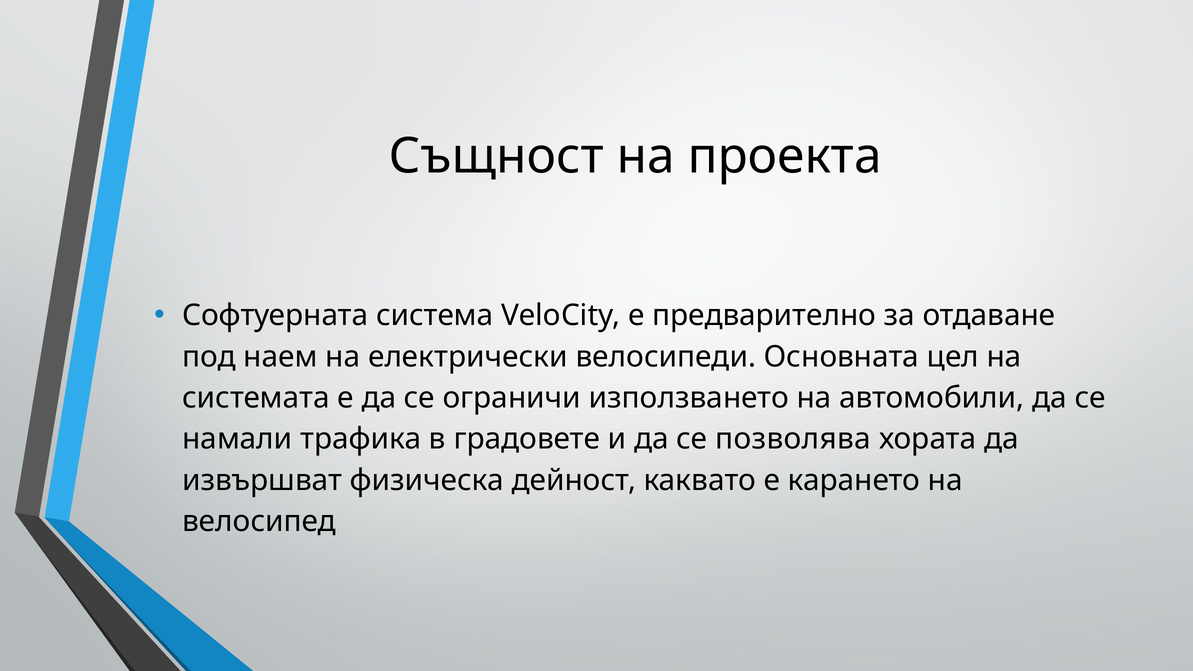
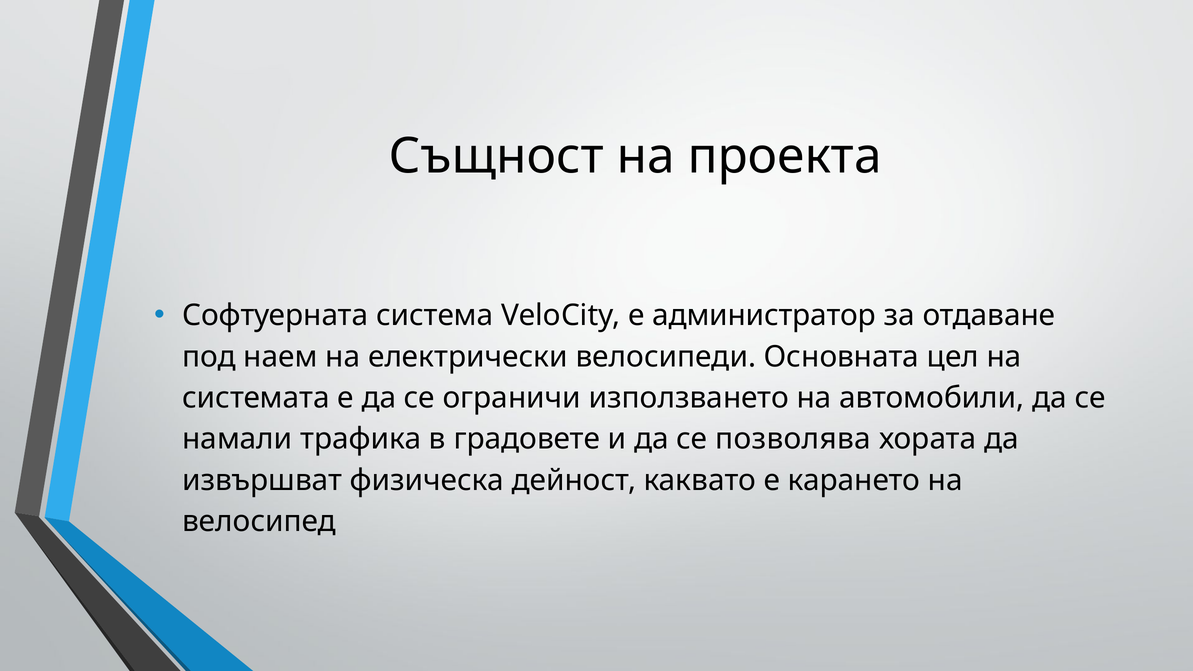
предварително: предварително -> администратор (764, 316)
